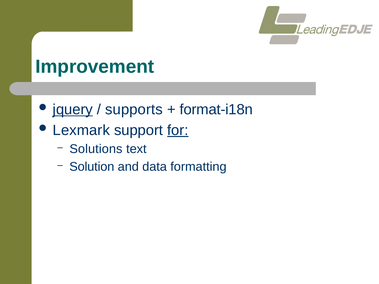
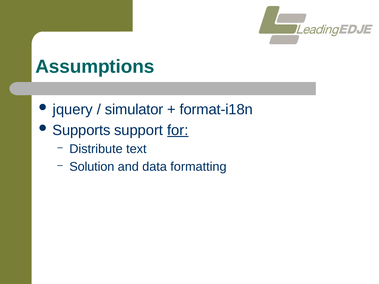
Improvement: Improvement -> Assumptions (95, 67)
jquery underline: present -> none (73, 110)
supports: supports -> simulator (134, 110)
Lexmark: Lexmark -> Supports (81, 130)
Solutions: Solutions -> Distribute (96, 149)
